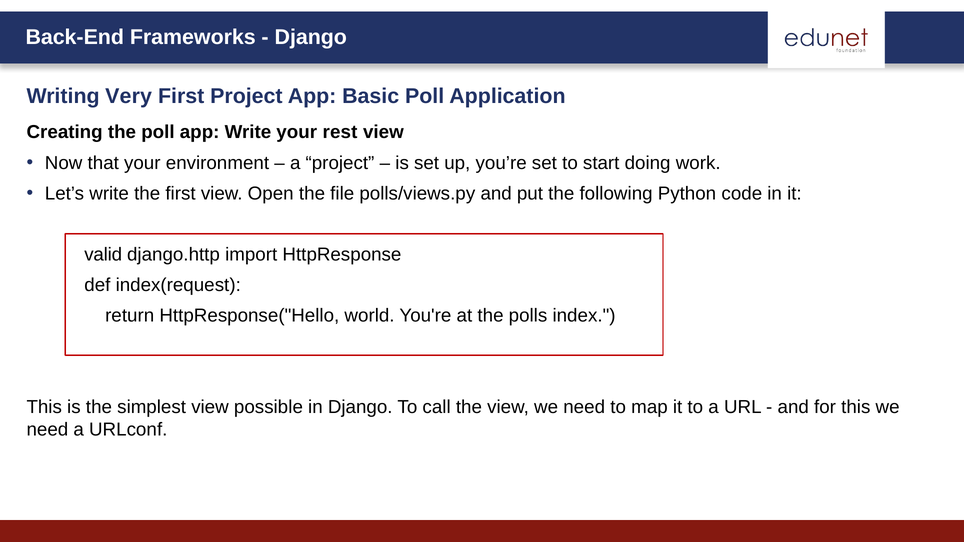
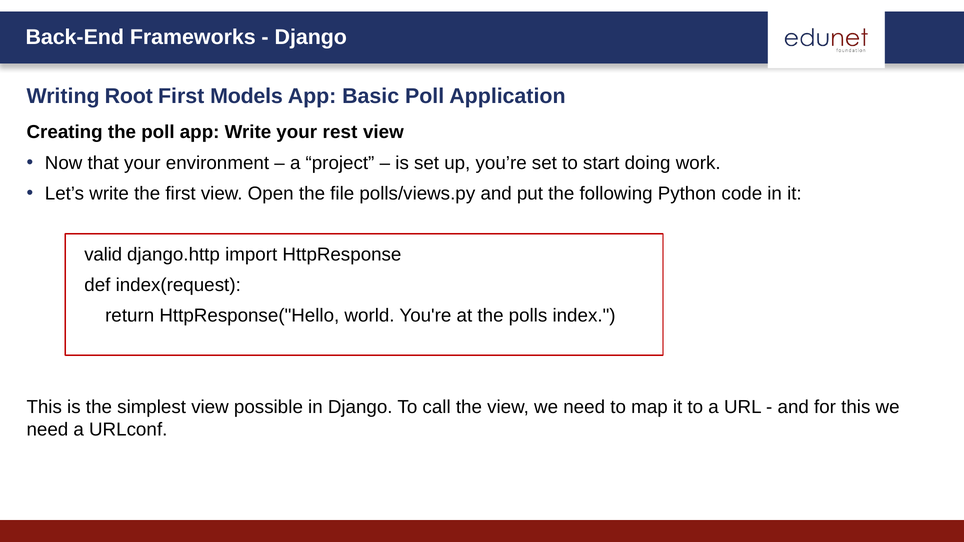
Very: Very -> Root (129, 96)
First Project: Project -> Models (246, 96)
